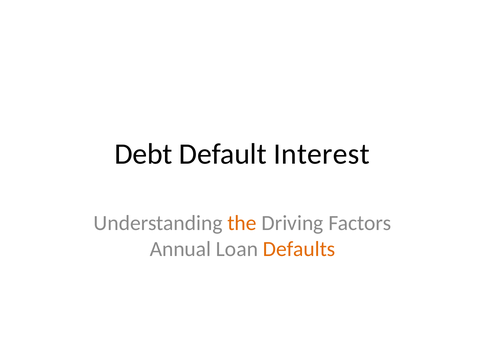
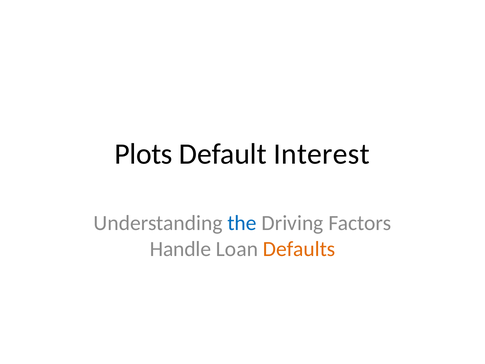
Debt: Debt -> Plots (144, 154)
the colour: orange -> blue (242, 223)
Annual: Annual -> Handle (180, 249)
